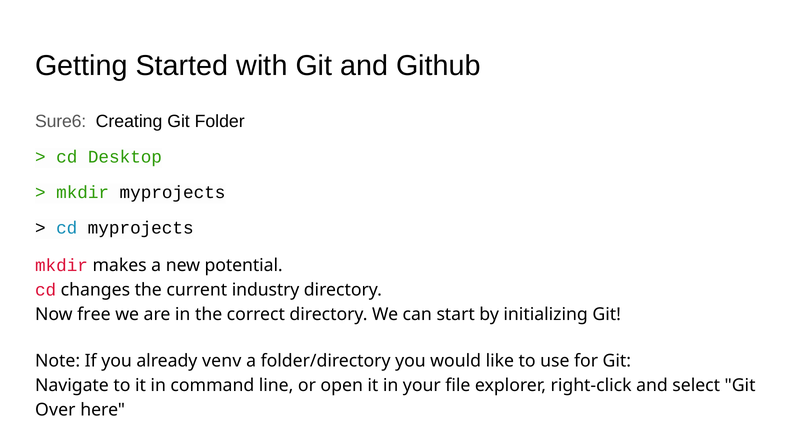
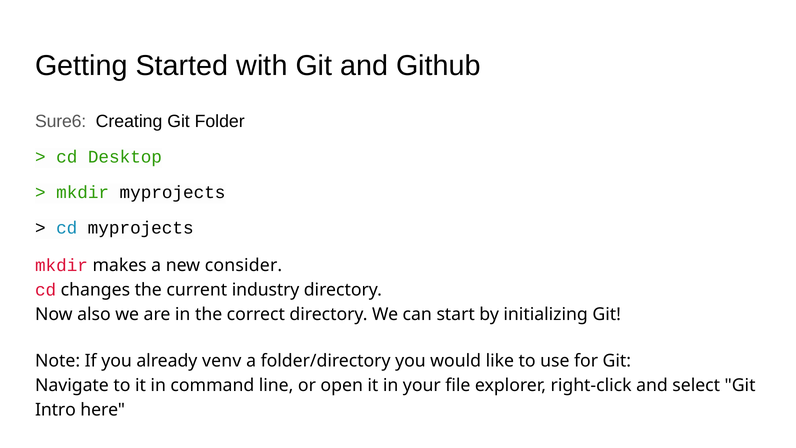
potential: potential -> consider (244, 265)
free: free -> also (94, 314)
Over: Over -> Intro (55, 409)
